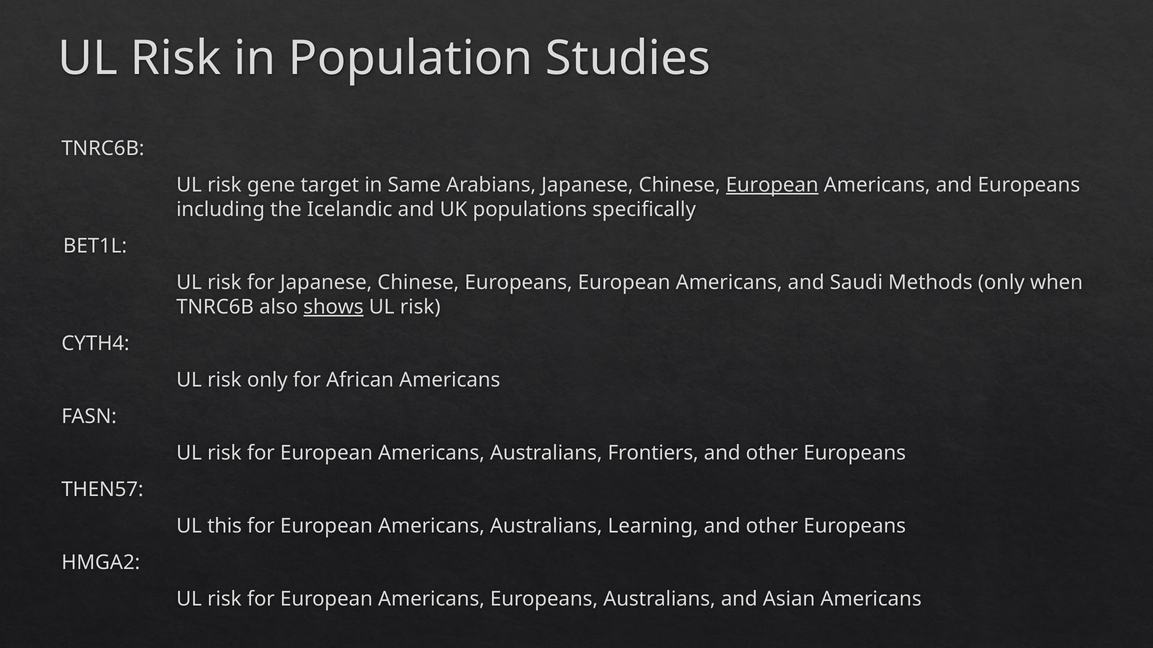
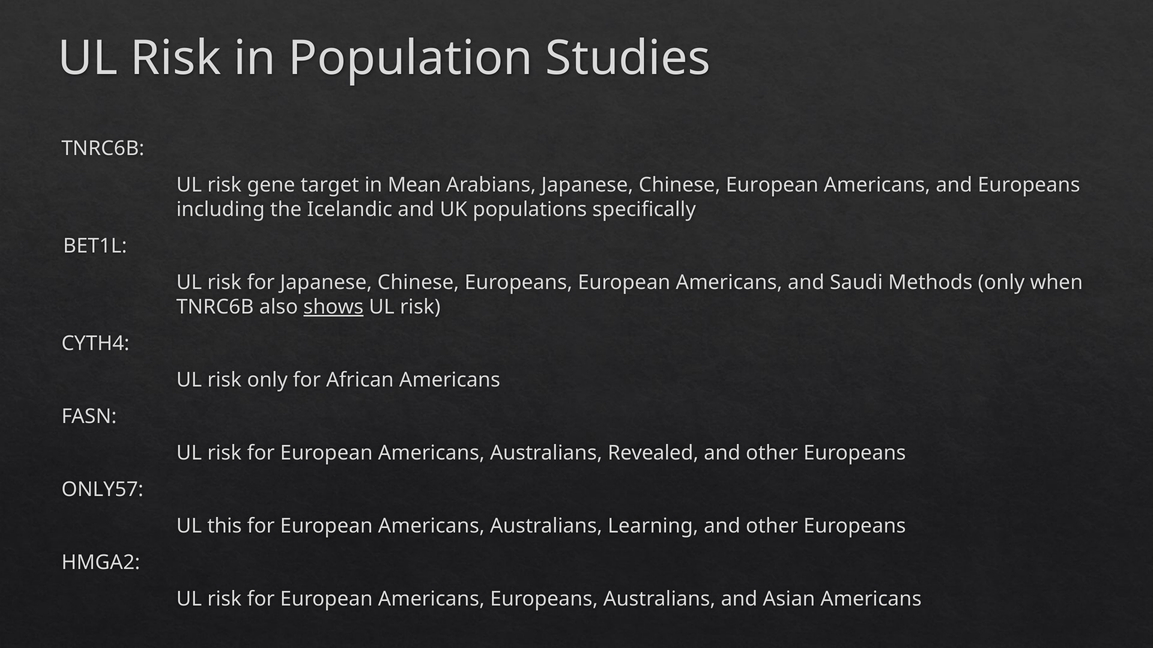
Same: Same -> Mean (414, 185)
European underline: present -> none (772, 185)
Frontiers: Frontiers -> Revealed (653, 453)
THEN57: THEN57 -> ONLY57 (102, 490)
